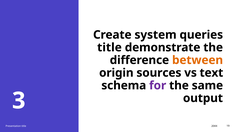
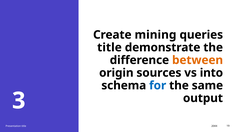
system: system -> mining (155, 35)
text: text -> into (211, 73)
for colour: purple -> blue (158, 86)
